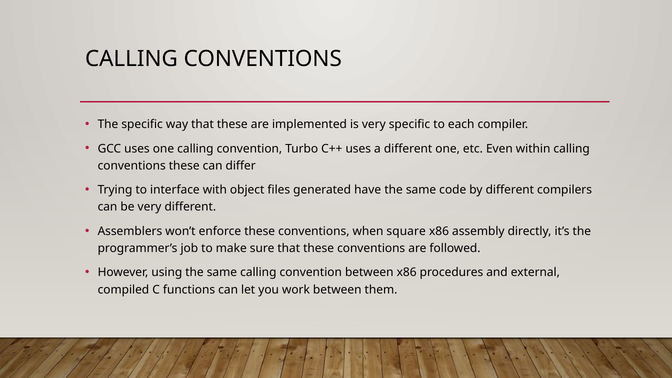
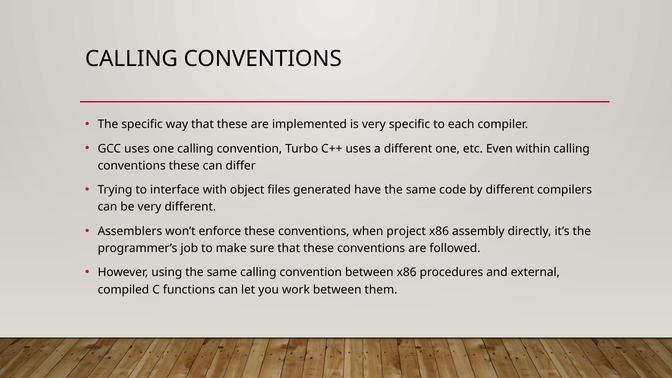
square: square -> project (406, 231)
